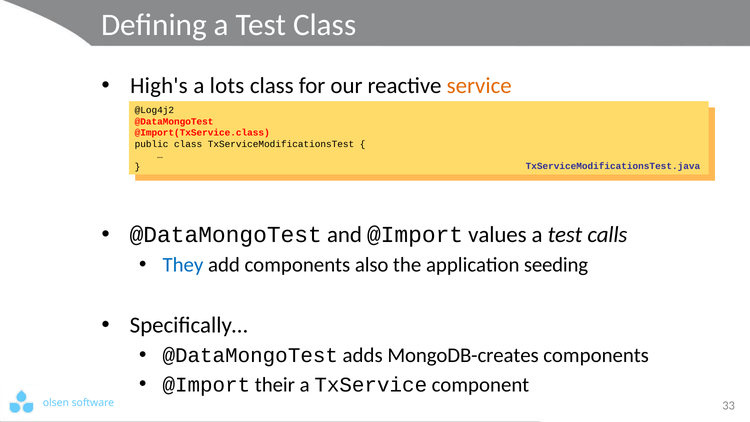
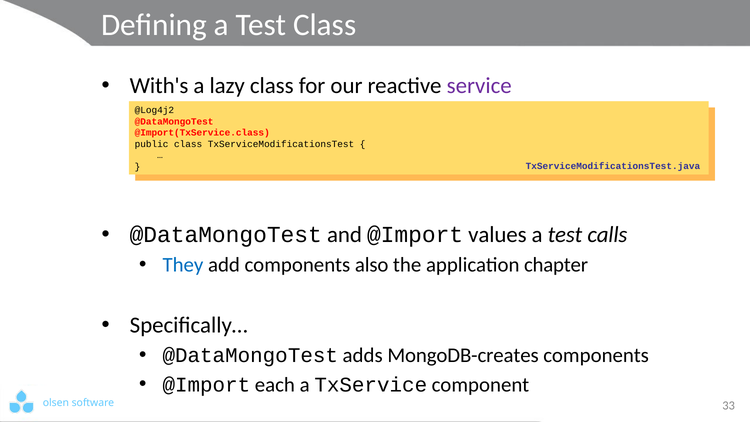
High's: High's -> With's (159, 86)
lots: lots -> lazy (227, 86)
service colour: orange -> purple (479, 86)
seeding: seeding -> chapter (556, 265)
their: their -> each (275, 385)
